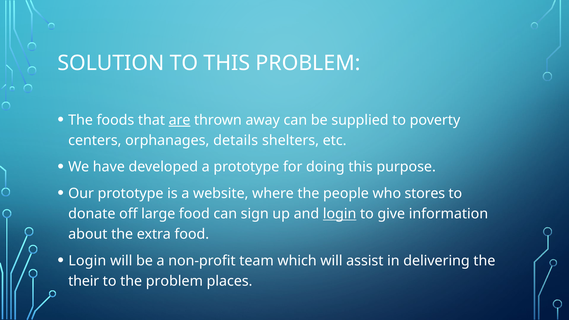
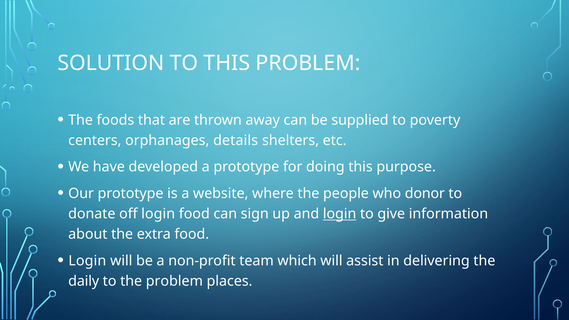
are underline: present -> none (180, 120)
stores: stores -> donor (425, 193)
off large: large -> login (158, 214)
their: their -> daily (84, 281)
